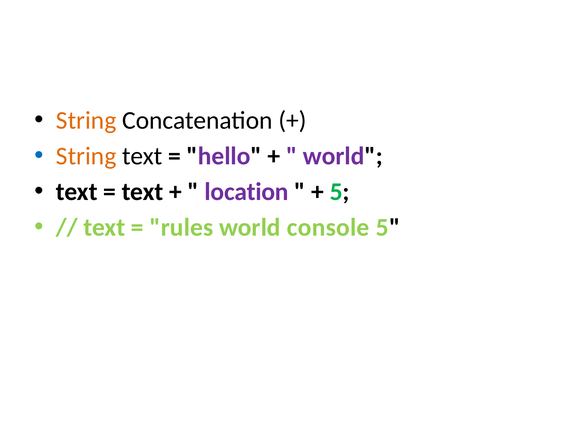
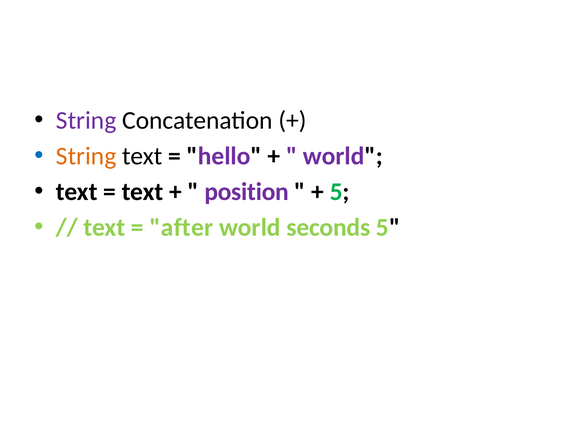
String colour: orange -> purple (86, 120)
location: location -> position (247, 192)
rules: rules -> after (181, 228)
console: console -> seconds (328, 228)
